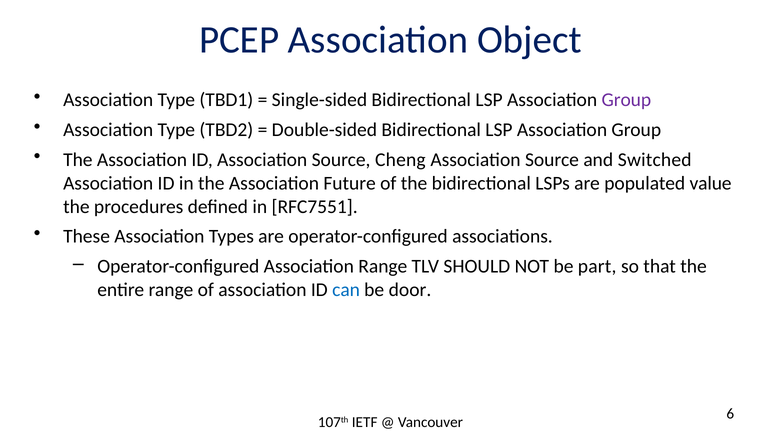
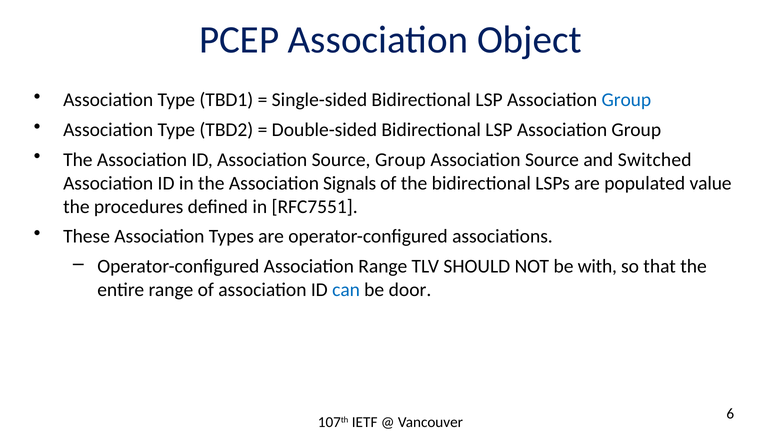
Group colour: purple -> blue (626, 100)
Source Cheng: Cheng -> Group (400, 160)
Future: Future -> Signals (350, 183)
part: part -> with (597, 267)
